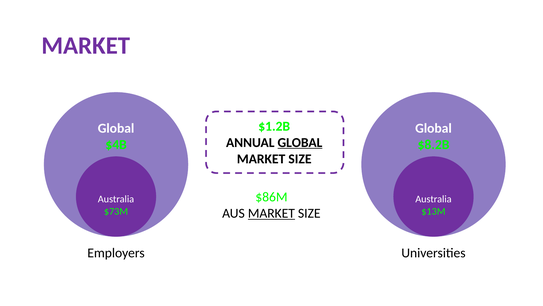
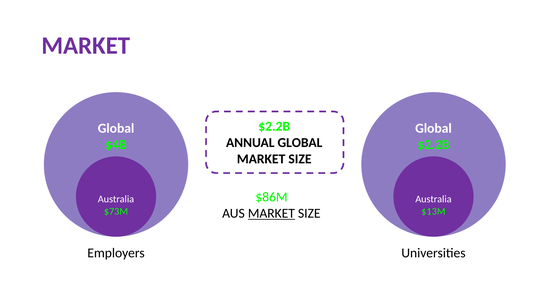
$1.2B: $1.2B -> $2.2B (274, 126)
GLOBAL underline: present -> none (300, 142)
$8.2B: $8.2B -> $2.2B (433, 144)
